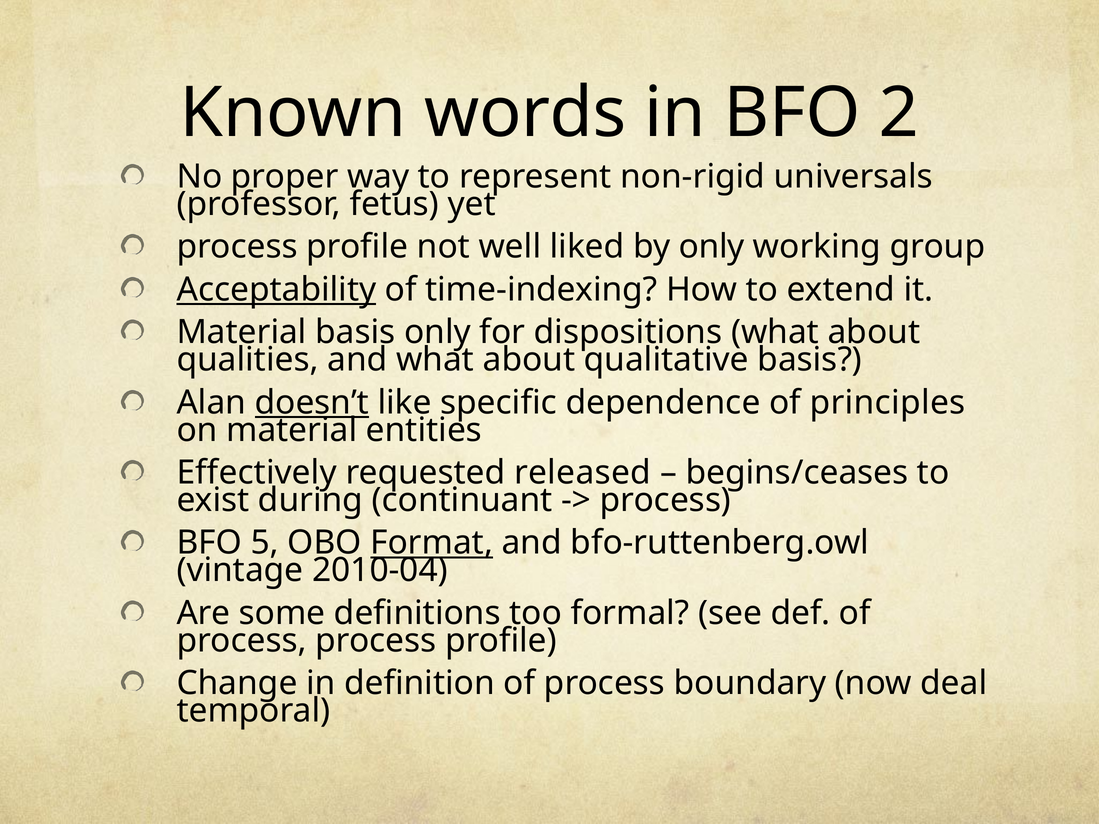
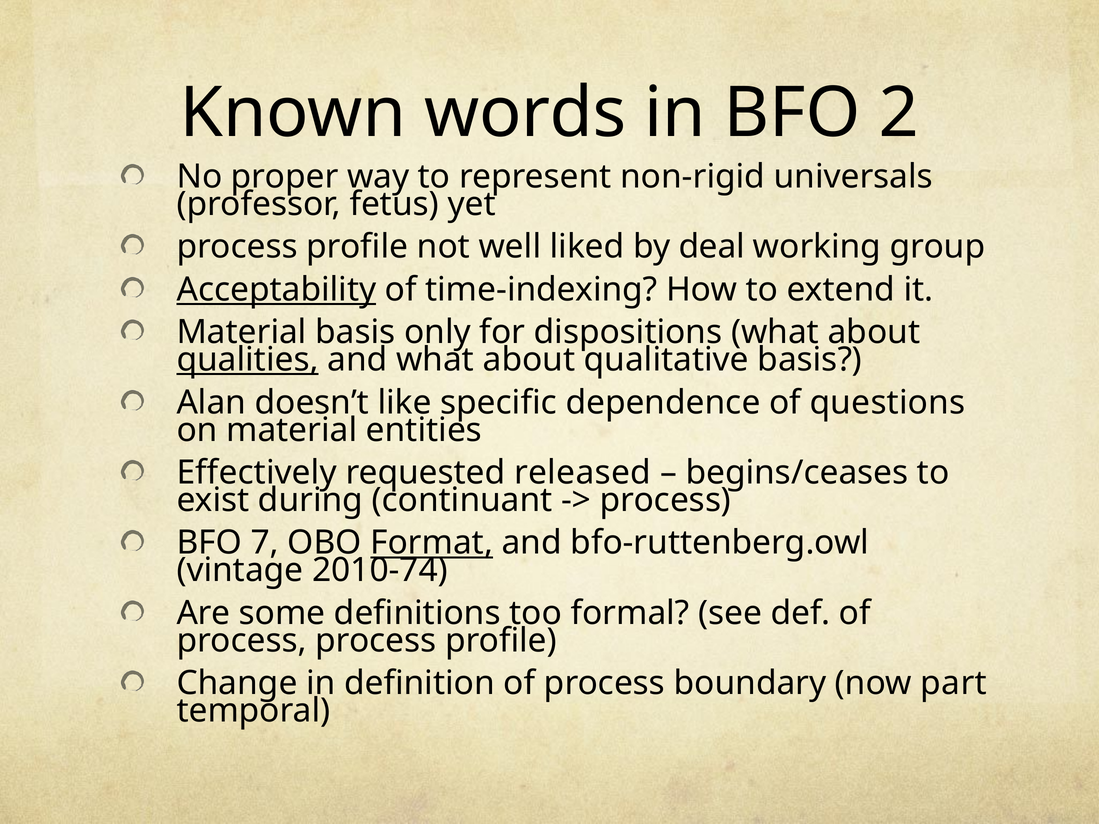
by only: only -> deal (712, 247)
qualities underline: none -> present (248, 360)
doesn’t underline: present -> none (312, 403)
principles: principles -> questions (888, 403)
5: 5 -> 7 (265, 543)
2010-04: 2010-04 -> 2010-74 (380, 571)
deal: deal -> part (954, 683)
